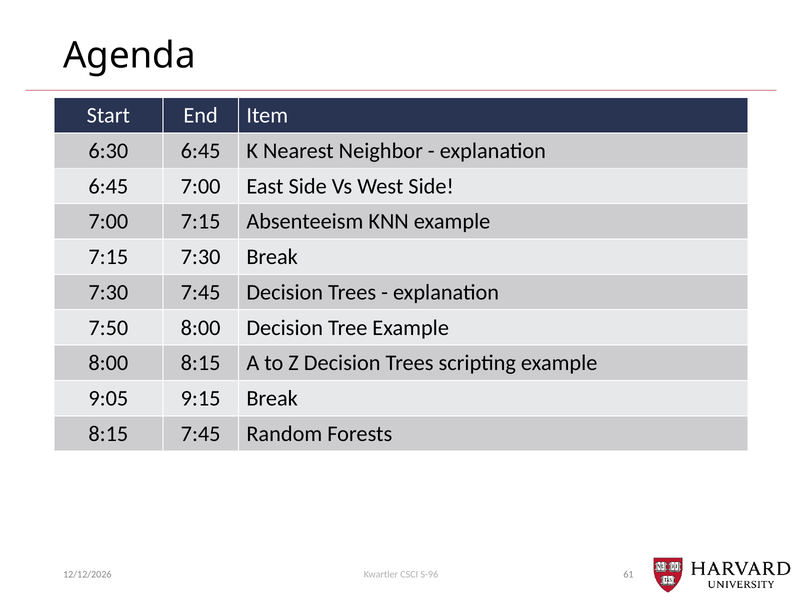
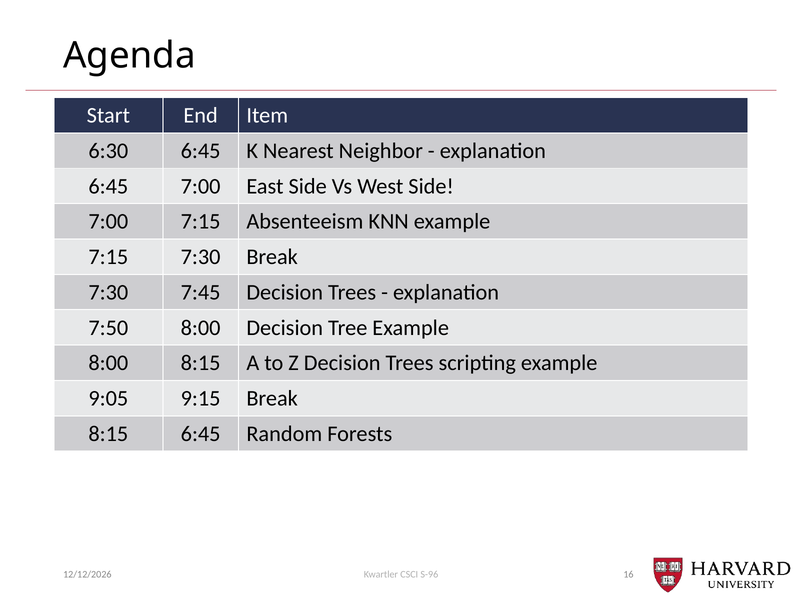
8:15 7:45: 7:45 -> 6:45 (201, 433)
61: 61 -> 16 (628, 574)
